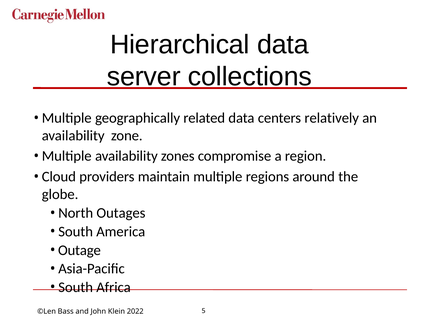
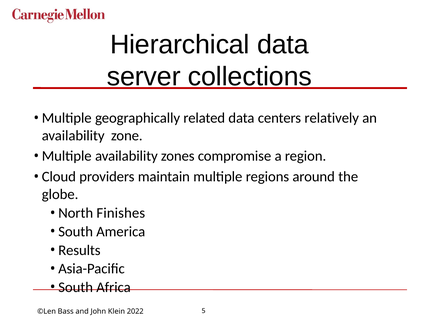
Outages: Outages -> Finishes (121, 213)
Outage: Outage -> Results (79, 250)
